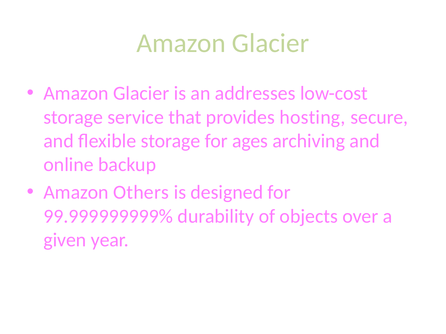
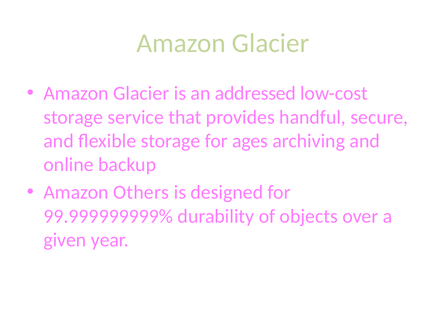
addresses: addresses -> addressed (255, 94)
hosting: hosting -> handful (313, 117)
